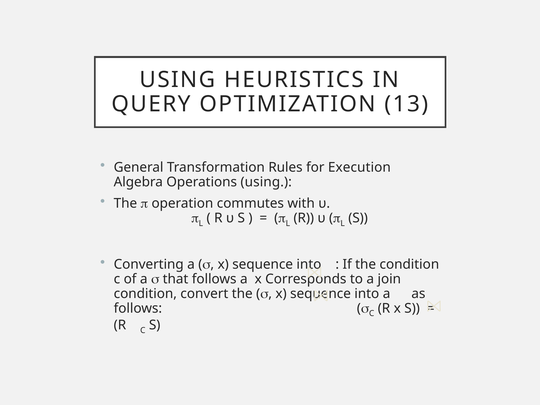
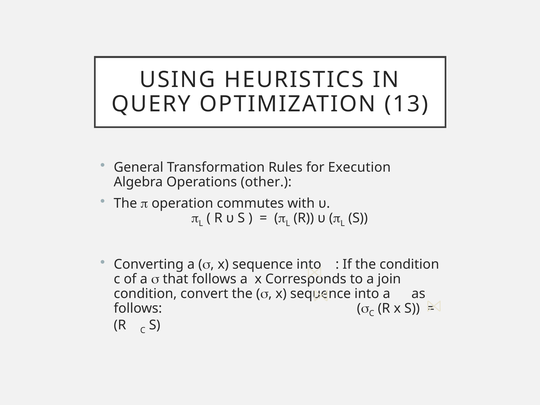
Operations using: using -> other (266, 182)
